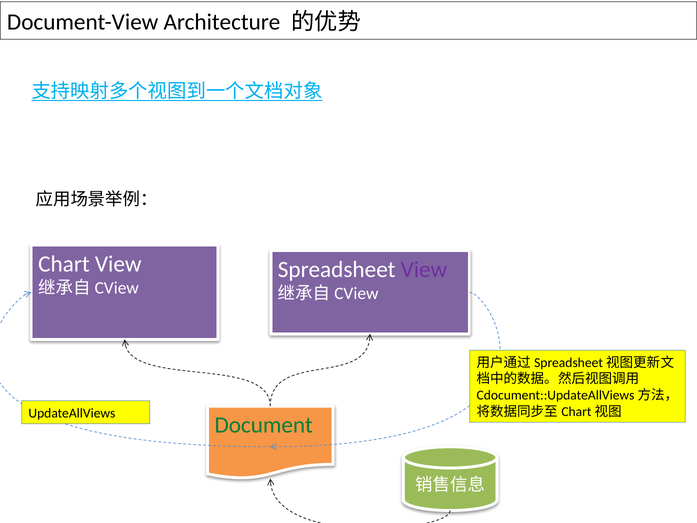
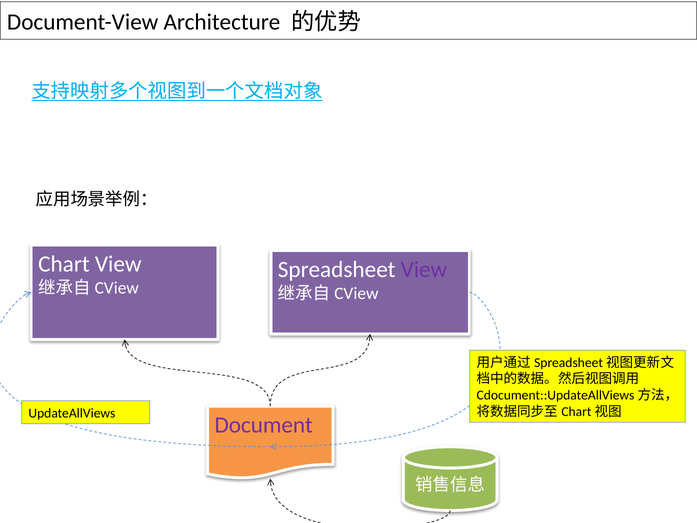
Document colour: green -> purple (264, 425)
